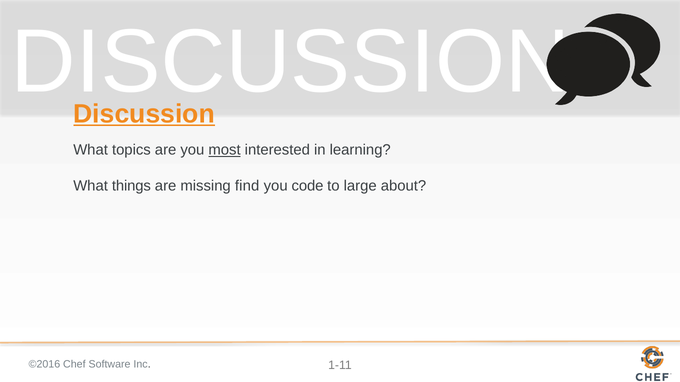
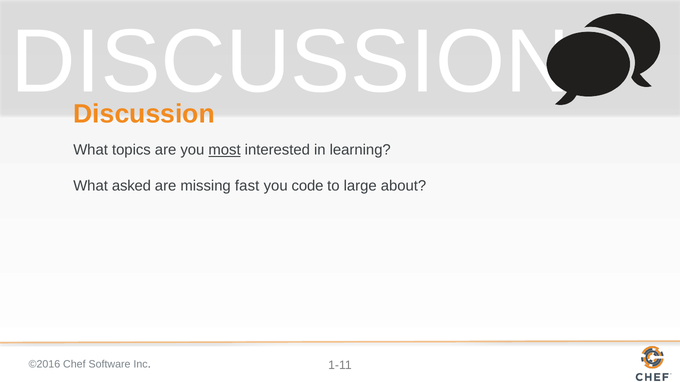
Discussion underline: present -> none (144, 114)
things: things -> asked (131, 186)
find: find -> fast (247, 186)
